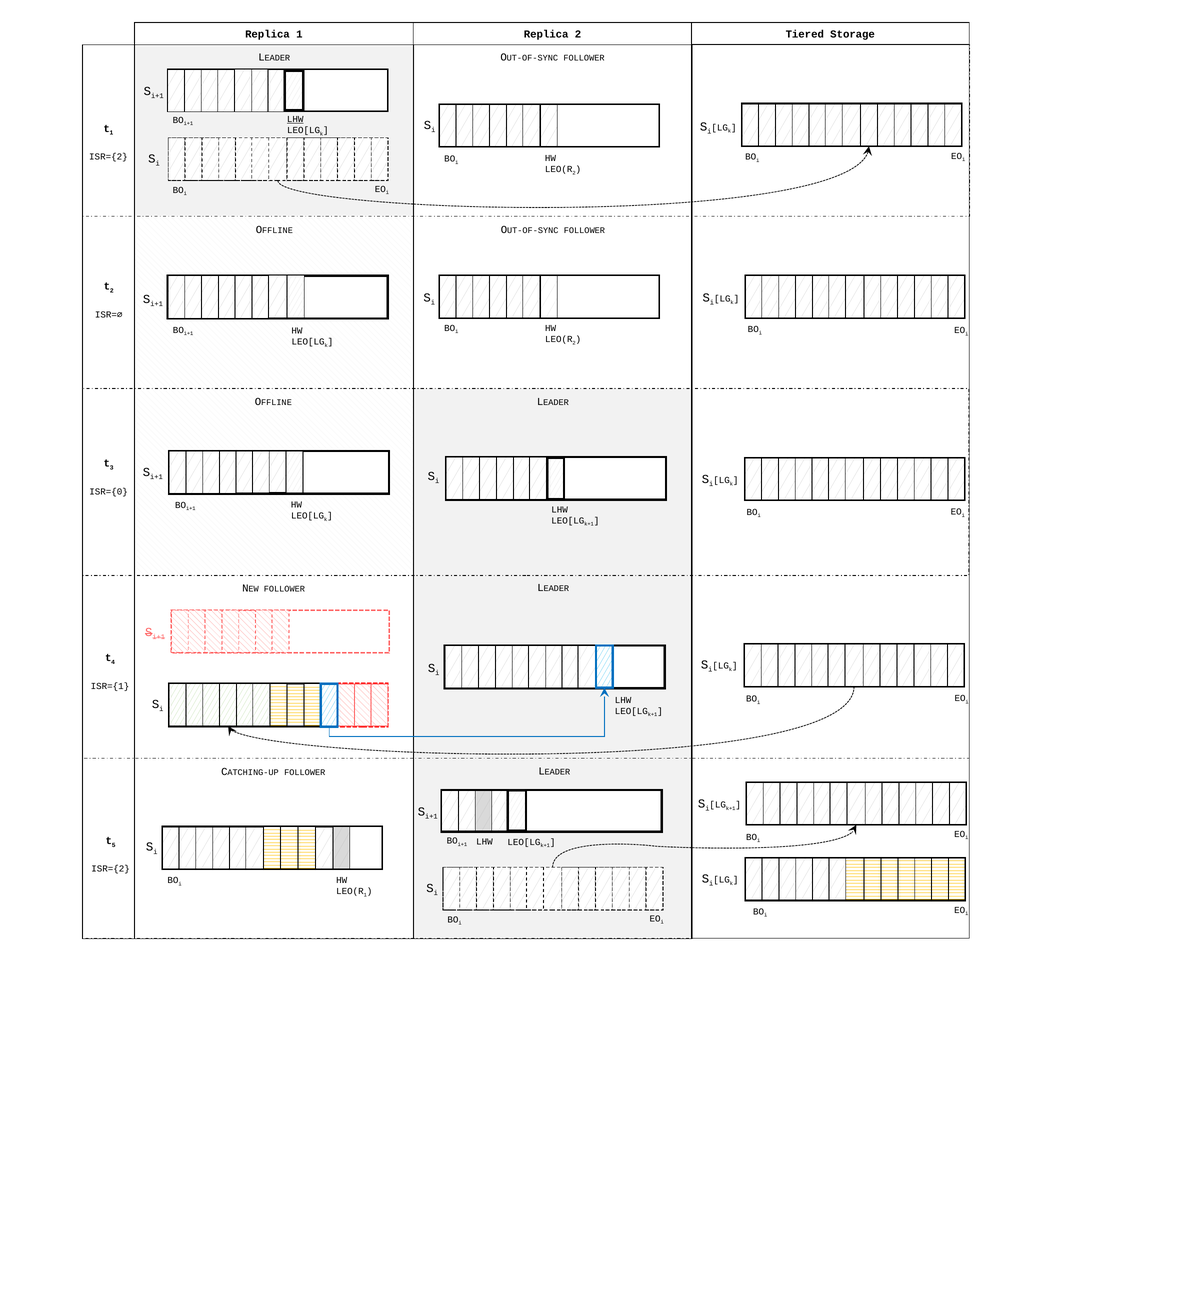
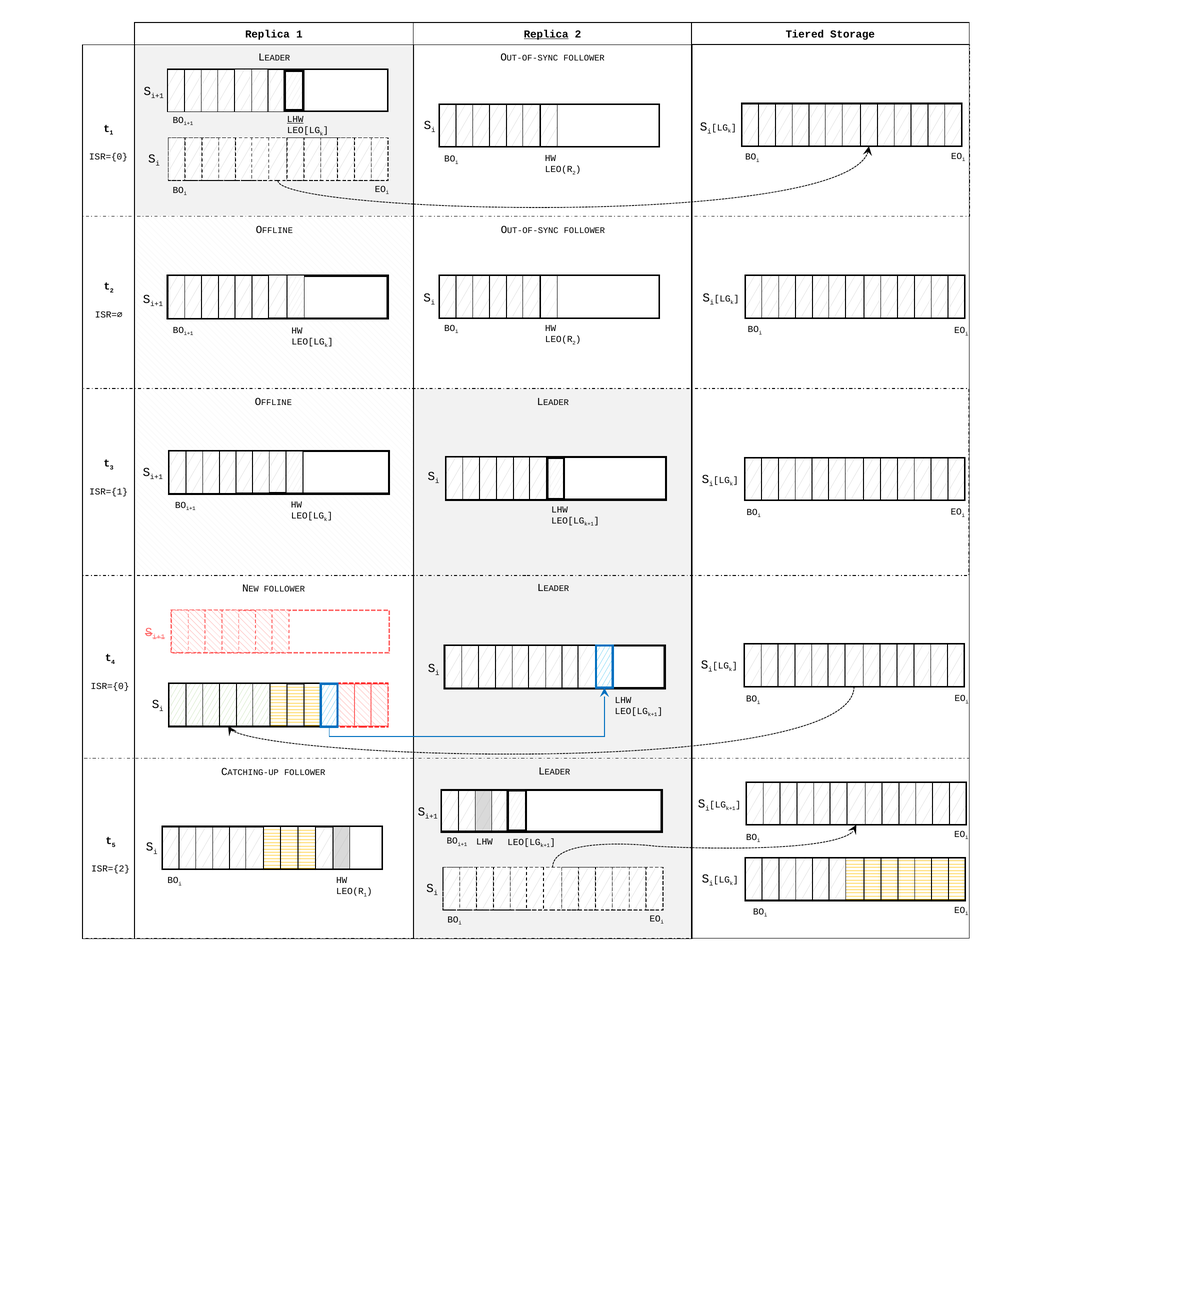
Replica underline: none -> present (546, 34)
ISR={2: ISR={2 -> ISR={0 (108, 157)
ISR={0: ISR={0 -> ISR={1 (109, 492)
ISR={1: ISR={1 -> ISR={0 (110, 686)
